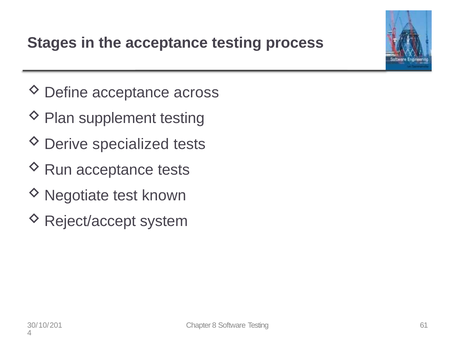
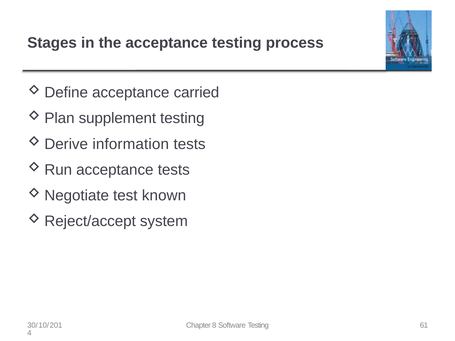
across: across -> carried (196, 93)
specialized: specialized -> information (131, 144)
